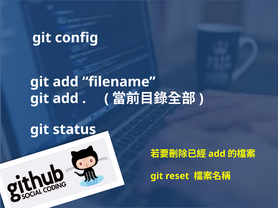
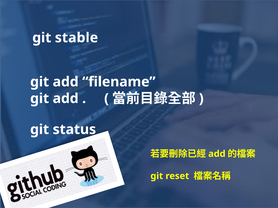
config: config -> stable (76, 38)
